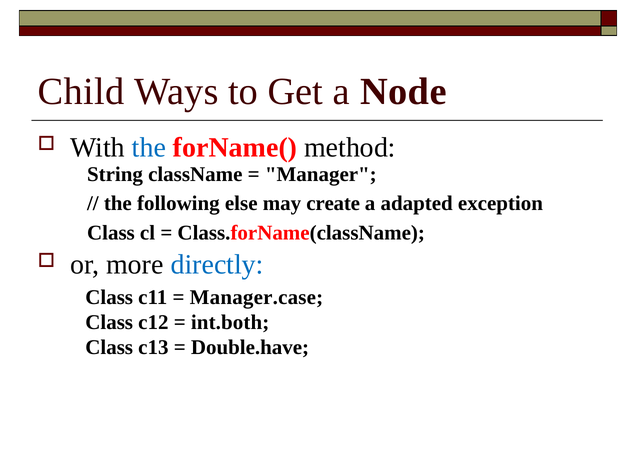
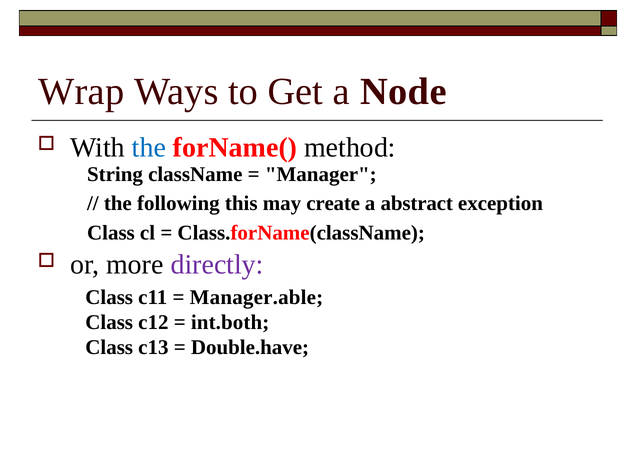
Child: Child -> Wrap (81, 92)
else: else -> this (241, 204)
adapted: adapted -> abstract (417, 204)
directly colour: blue -> purple (217, 265)
Manager.case: Manager.case -> Manager.able (256, 298)
